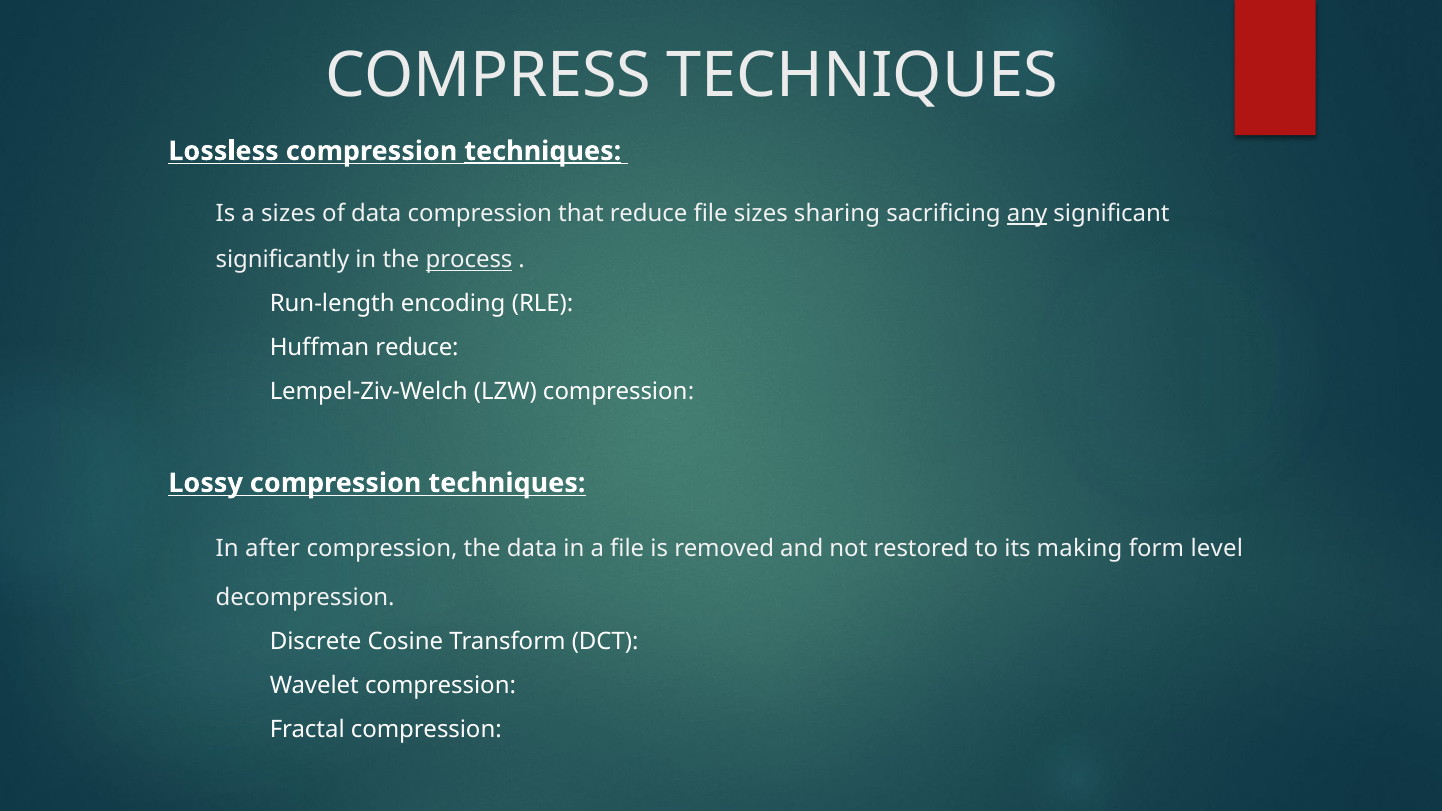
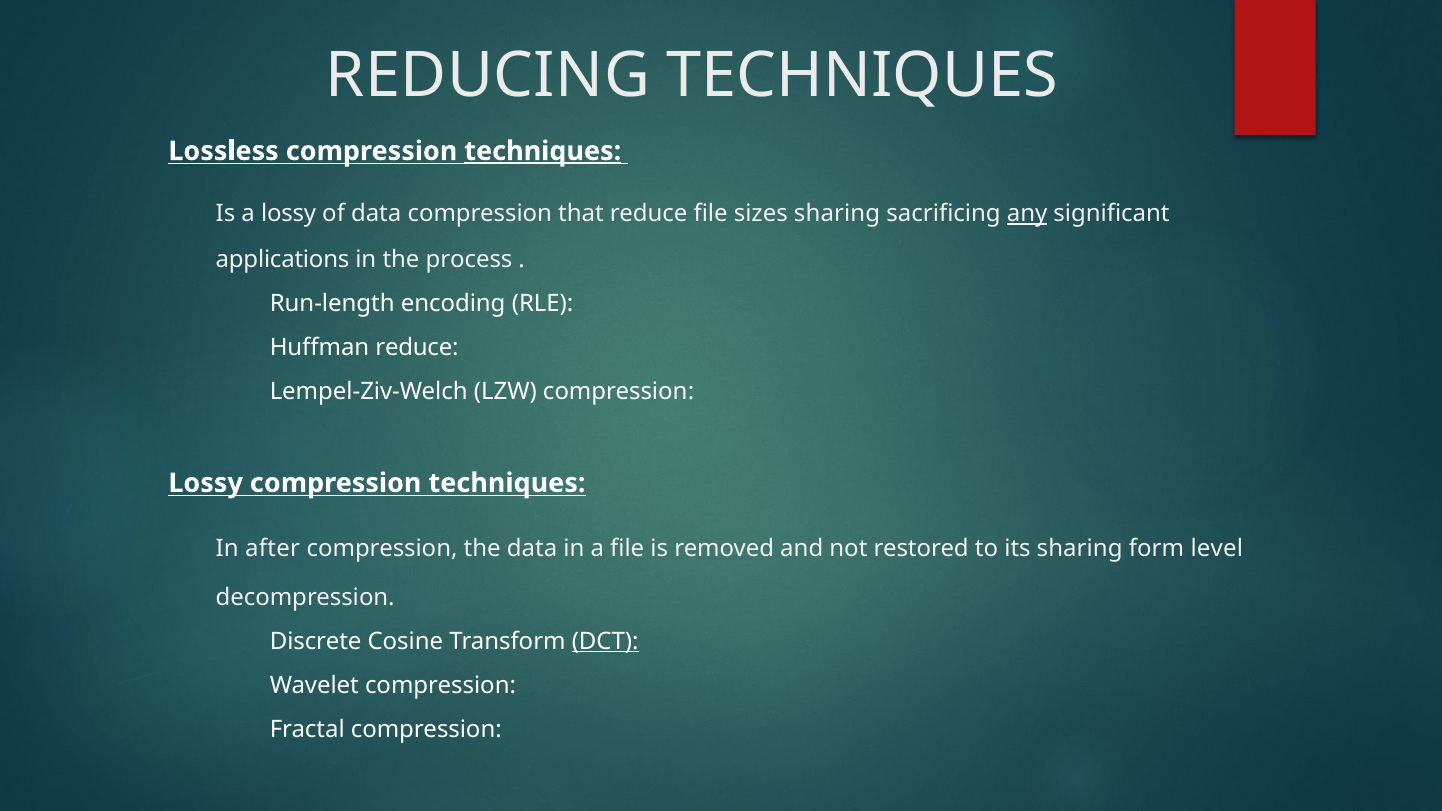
COMPRESS: COMPRESS -> REDUCING (488, 76)
a sizes: sizes -> lossy (289, 214)
significantly: significantly -> applications (283, 260)
process underline: present -> none (469, 260)
its making: making -> sharing (1080, 549)
DCT underline: none -> present (605, 642)
